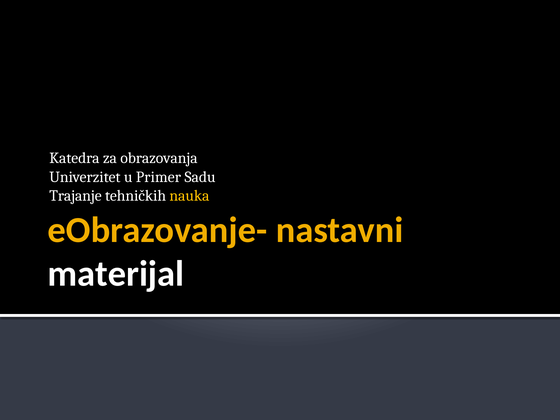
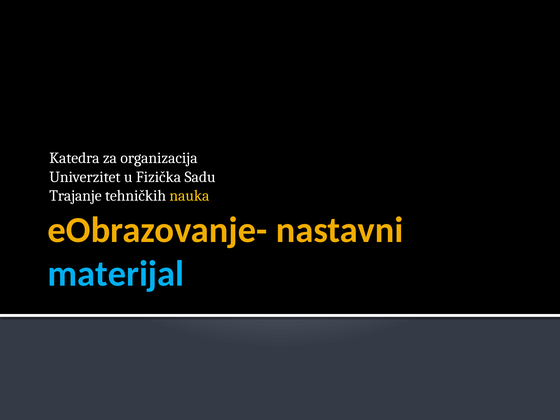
obrazovanja: obrazovanja -> organizacija (159, 158)
Primer: Primer -> Fizička (158, 177)
materijal colour: white -> light blue (116, 274)
